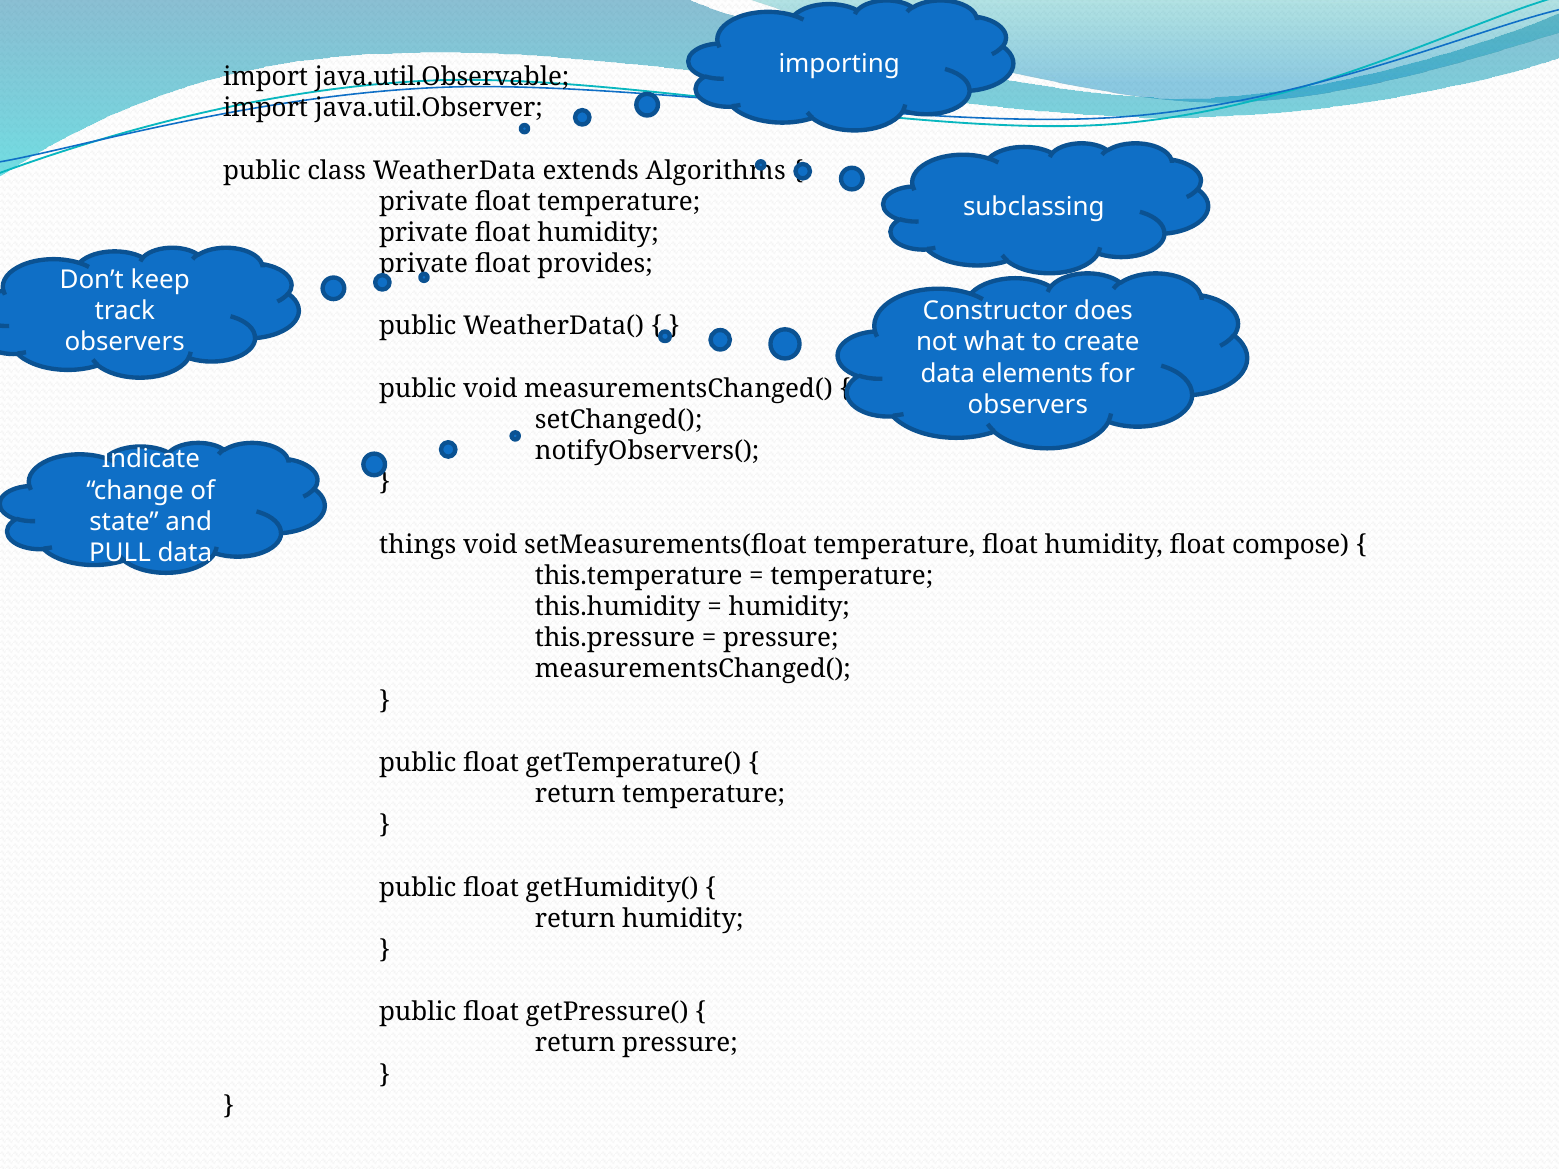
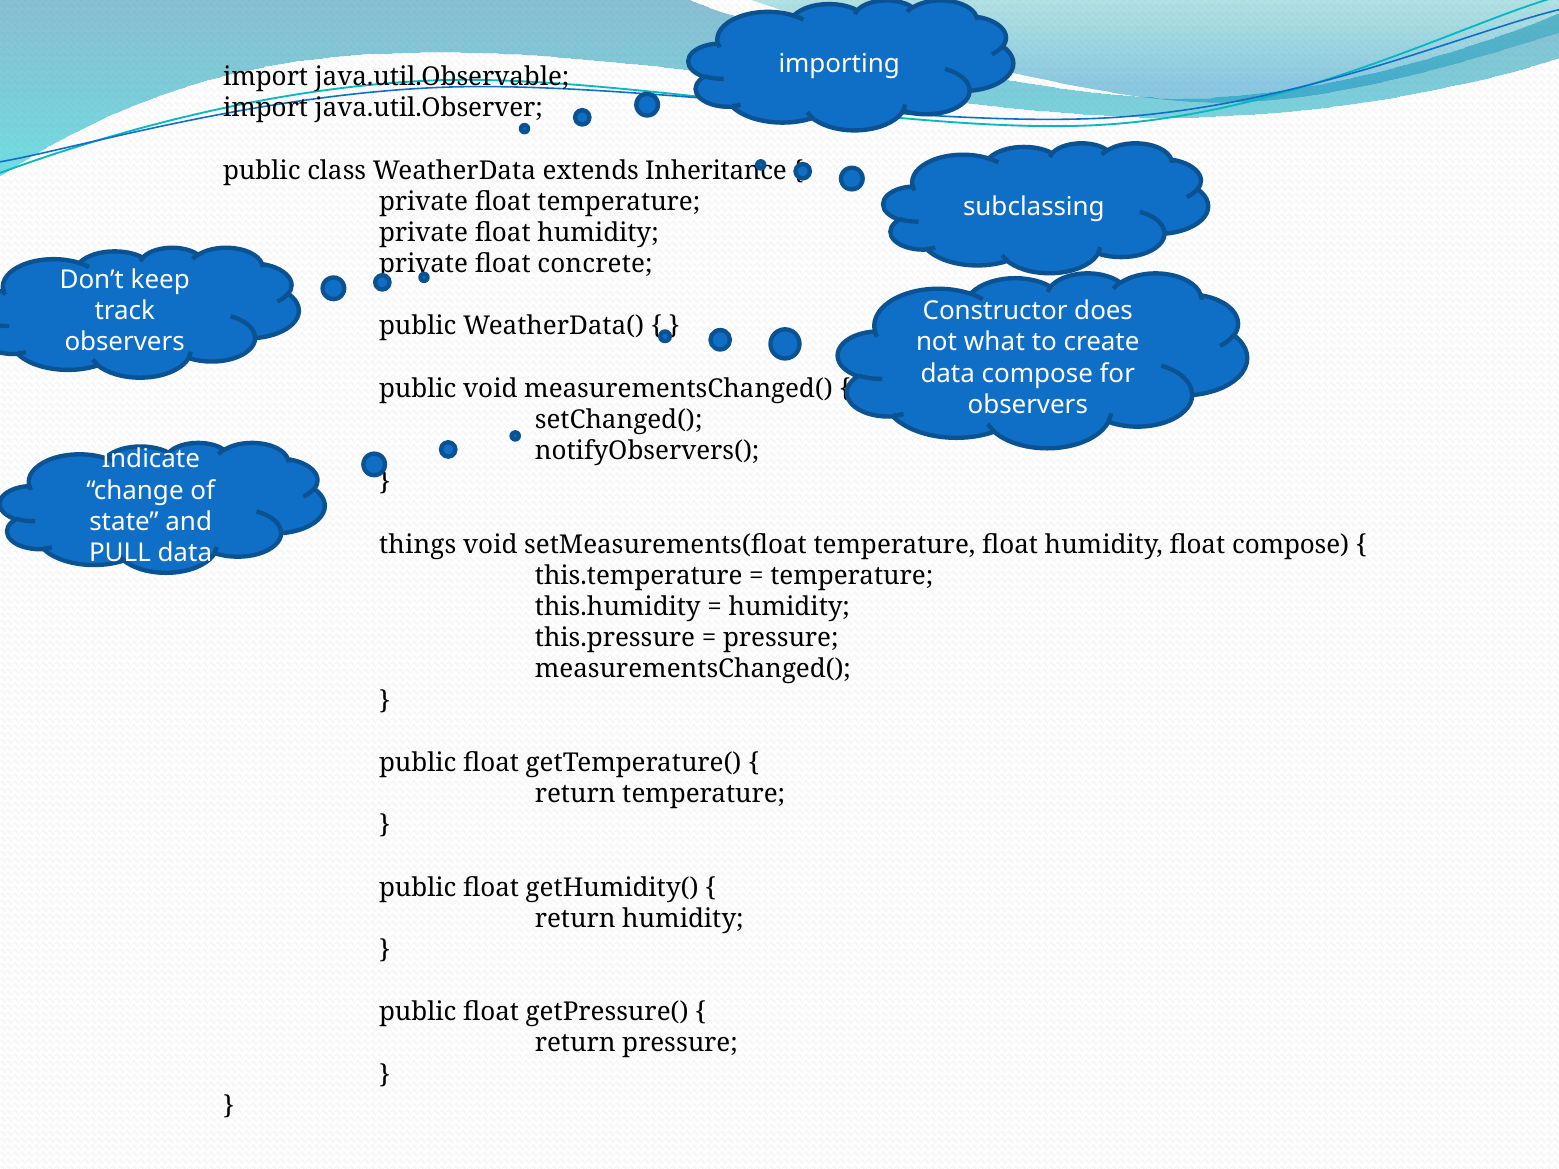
Algorithms: Algorithms -> Inheritance (716, 171)
provides: provides -> concrete (595, 264)
data elements: elements -> compose (1037, 374)
